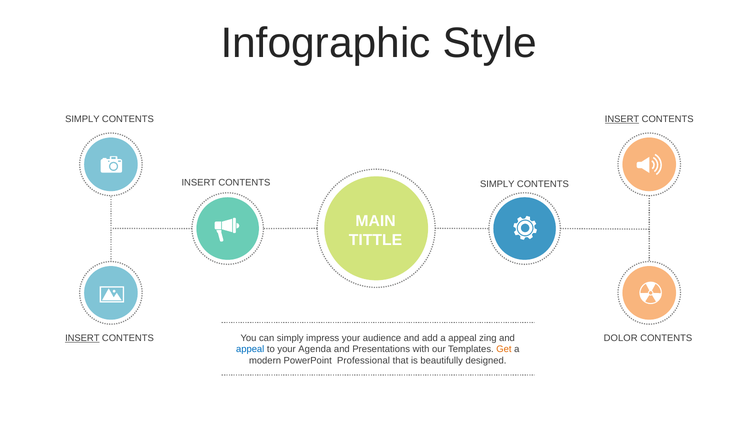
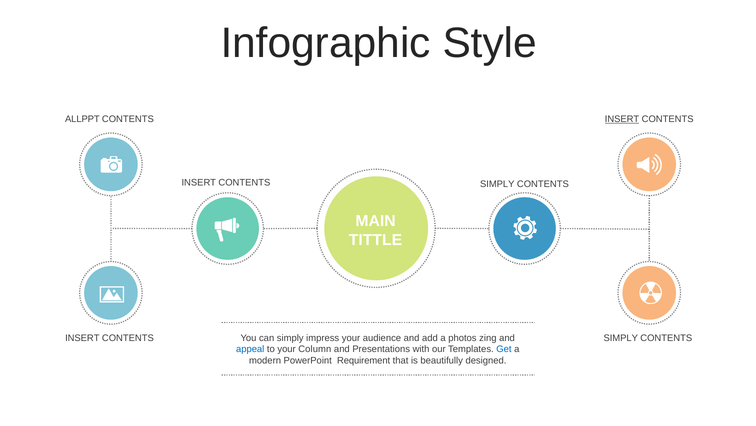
SIMPLY: SIMPLY -> ALLPPT (82, 119)
INSERT underline: present -> none (82, 338)
a appeal: appeal -> photos (462, 337)
DOLOR: DOLOR -> SIMPLY (621, 338)
Agenda: Agenda -> Column (315, 349)
Get colour: orange -> blue (504, 349)
Professional: Professional -> Requirement (364, 360)
